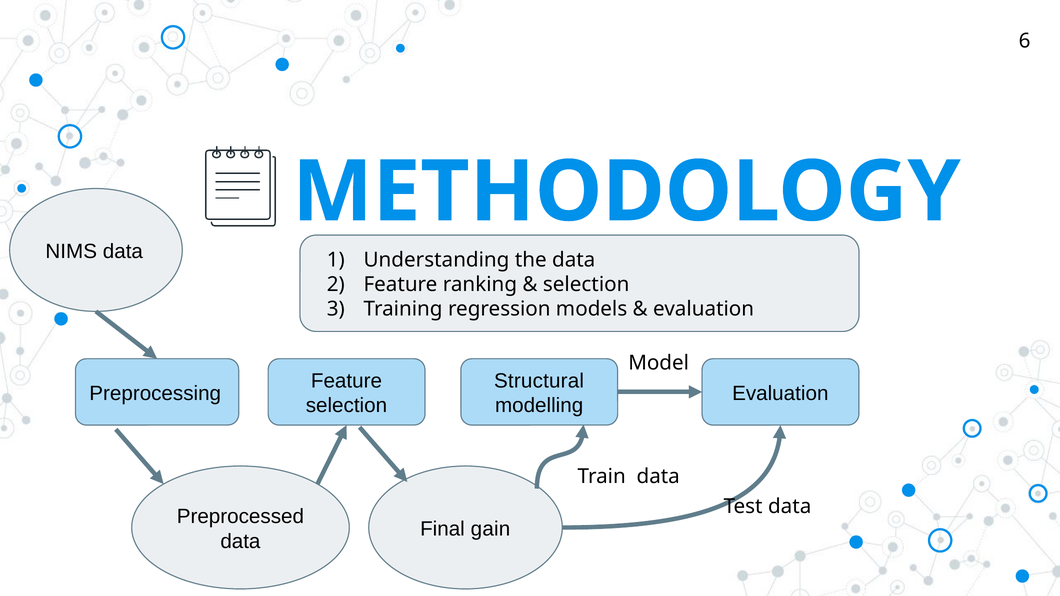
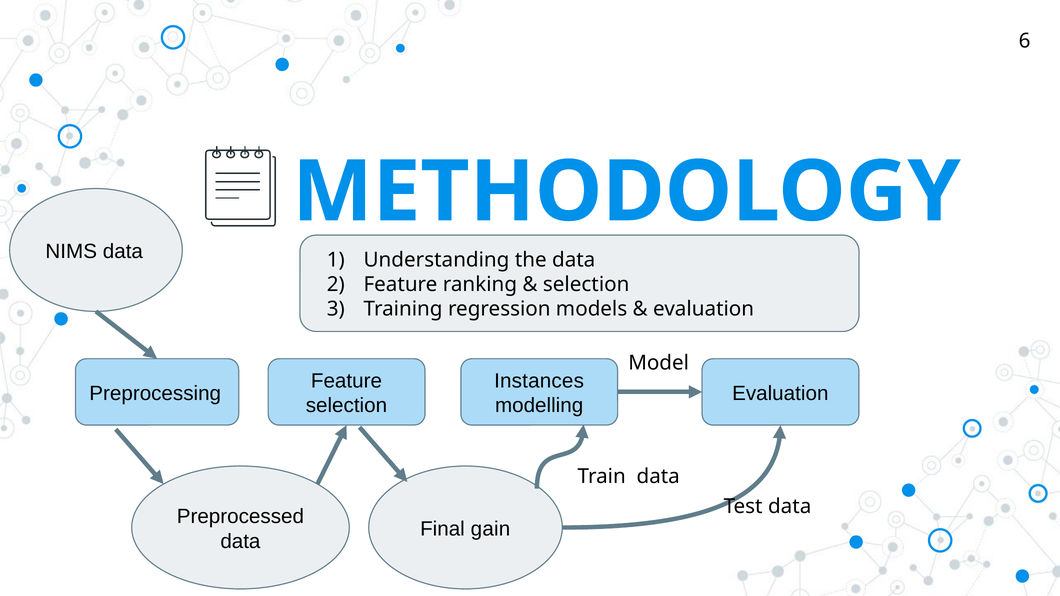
Structural: Structural -> Instances (539, 381)
